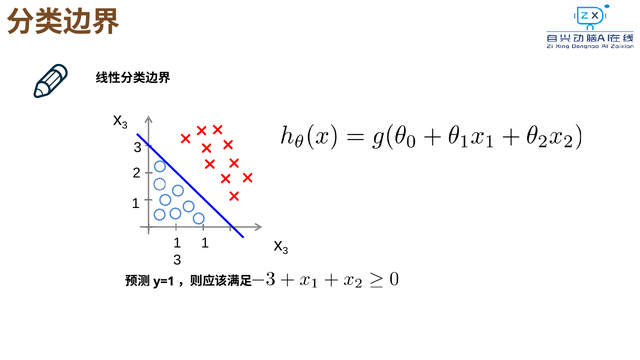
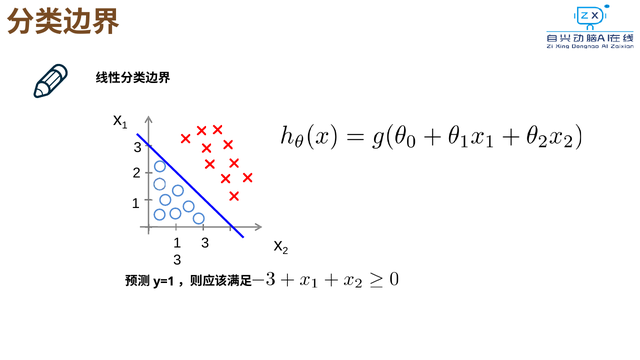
3: 3 -> 1 (125, 126)
1: 1 -> 3 (205, 243)
3: 3 -> 2 (285, 251)
